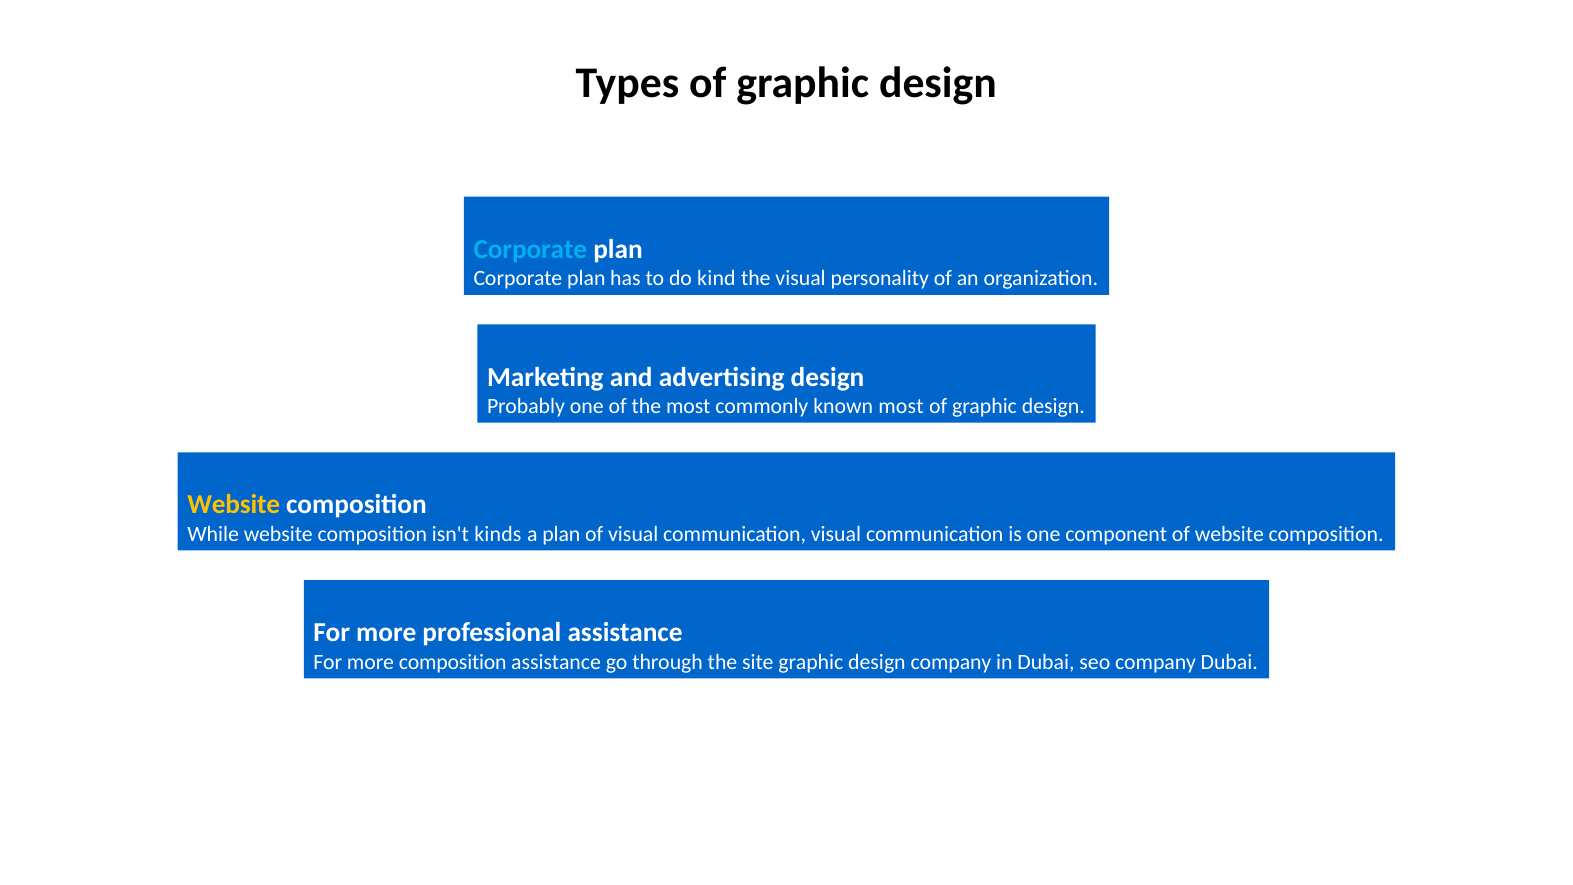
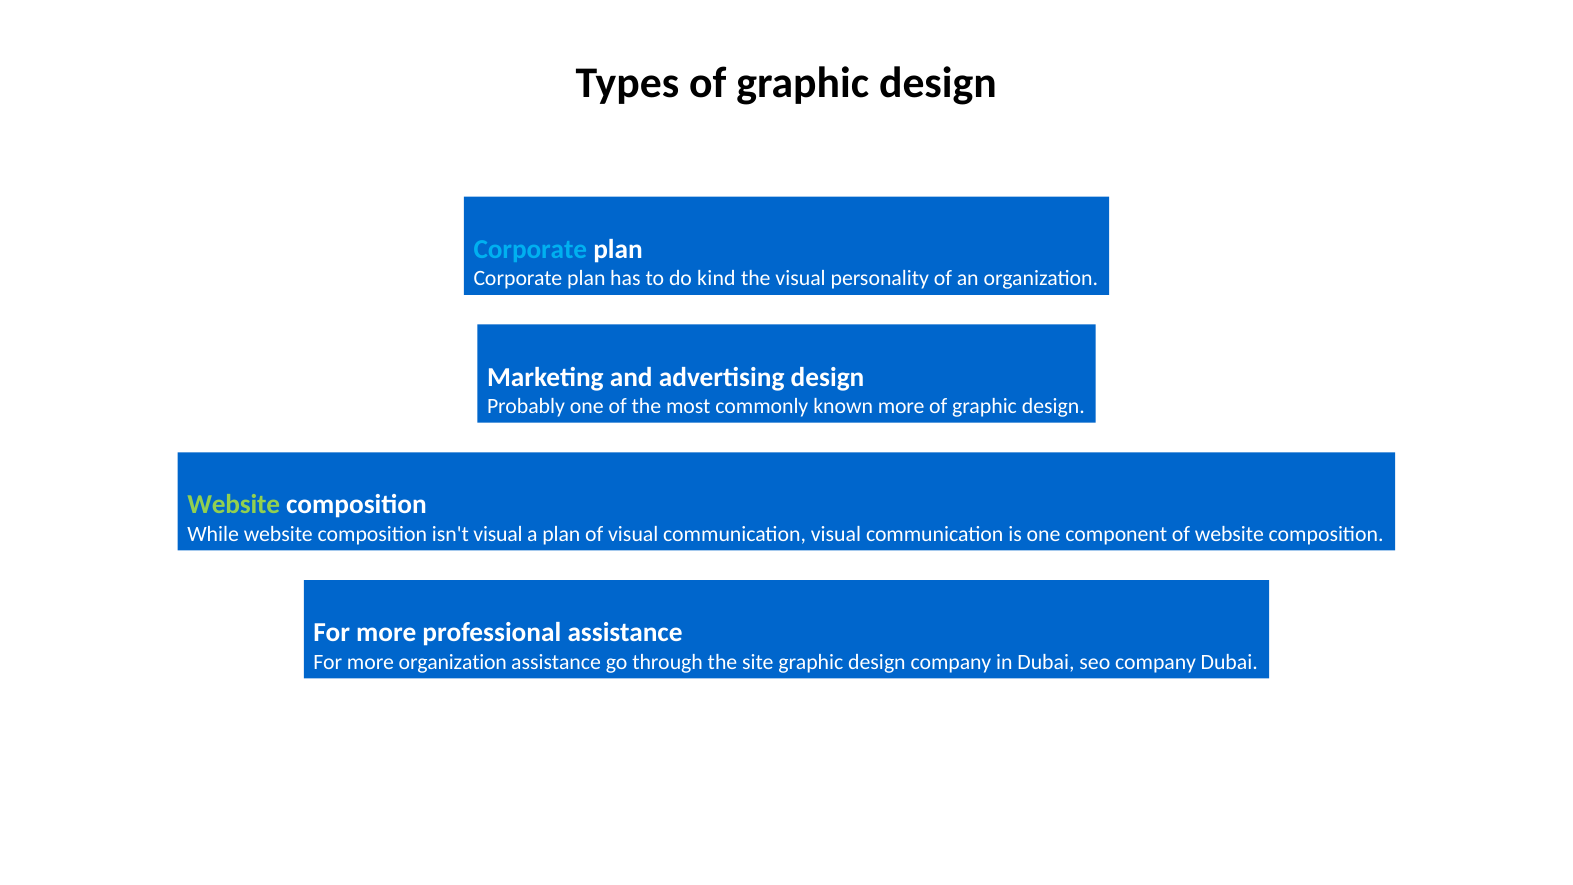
known most: most -> more (901, 406)
Website colour: yellow -> light green (234, 505)
isn't kinds: kinds -> visual (498, 534)
more composition: composition -> organization (453, 662)
